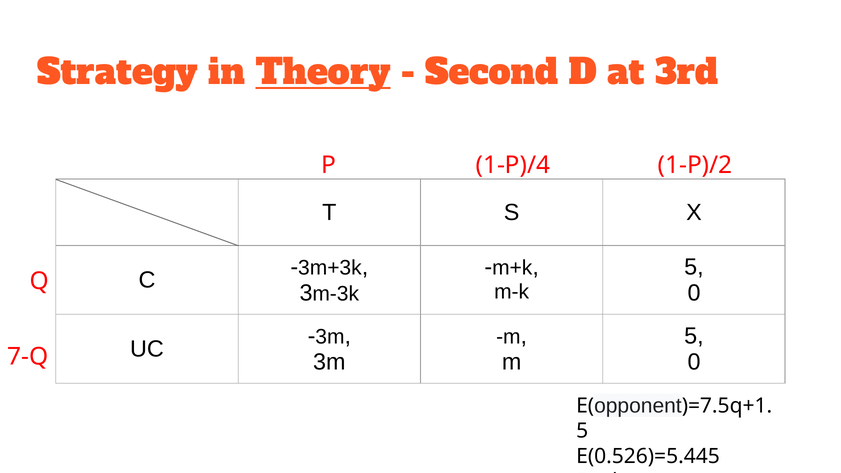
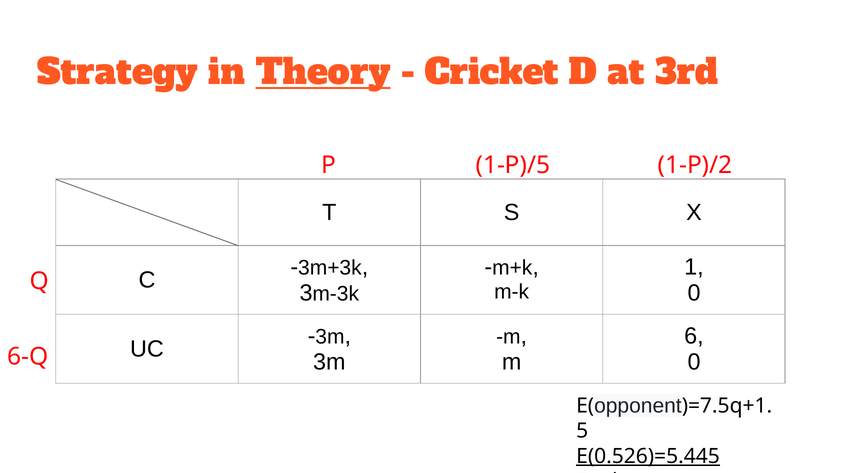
Second: Second -> Cricket (492, 73)
1-P)/4: 1-P)/4 -> 1-P)/5 (513, 165)
5: 5 -> 1 (694, 267)
5: 5 -> 6 (694, 336)
7-Q: 7-Q -> 6-Q (28, 357)
E(0.526)=5.445 underline: none -> present (648, 456)
